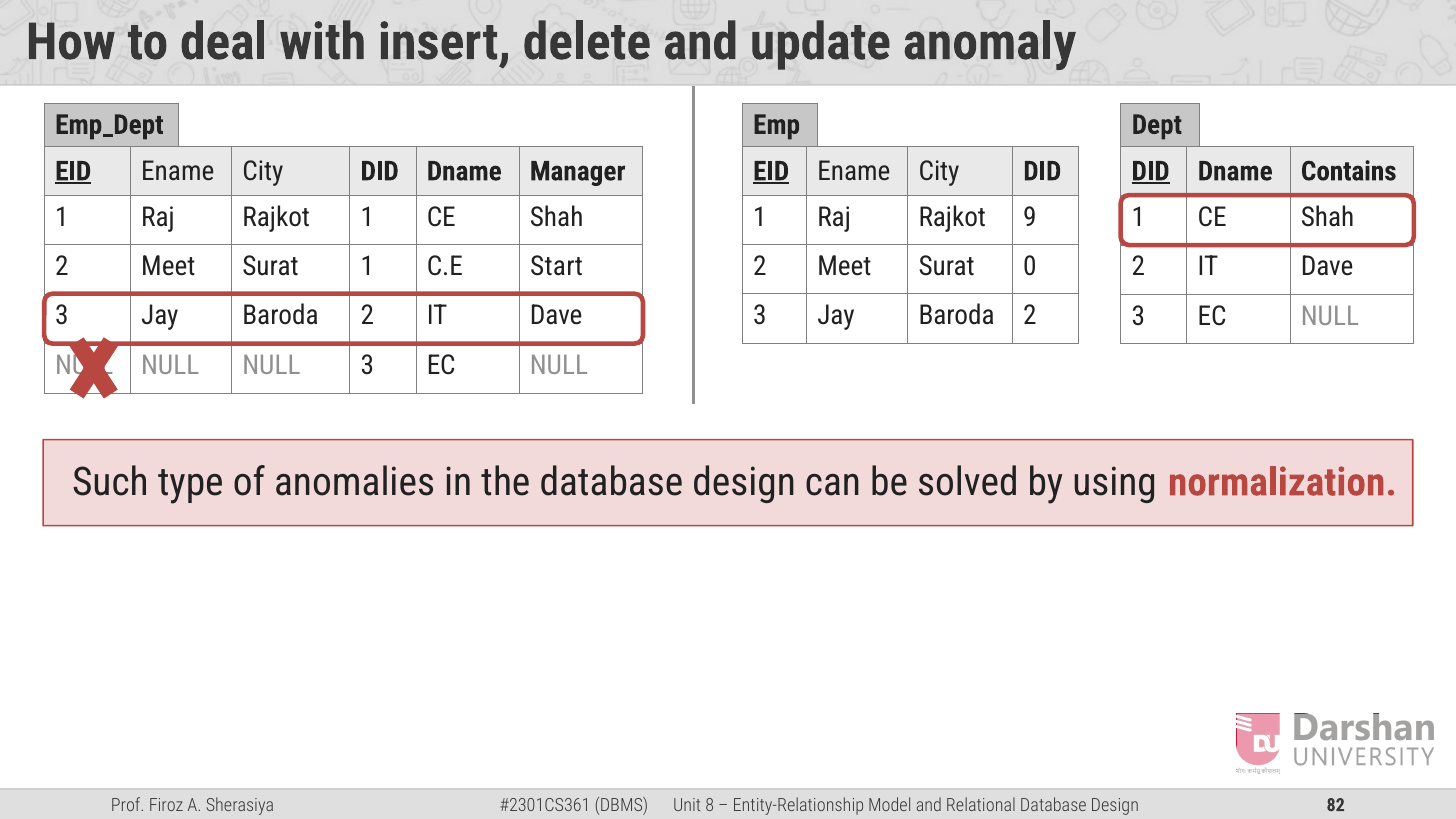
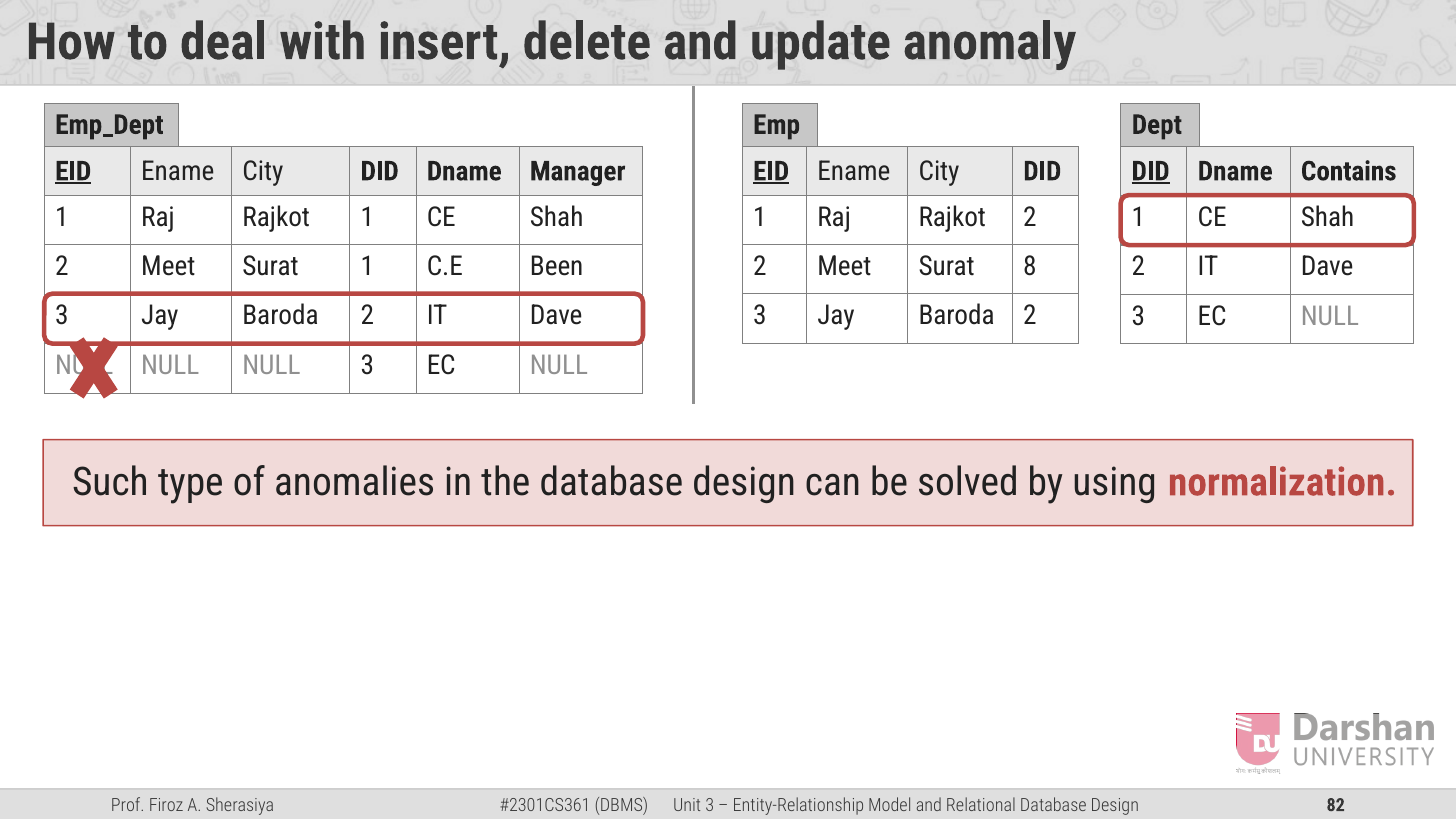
Rajkot 9: 9 -> 2 (1030, 217)
Start: Start -> Been (557, 267)
0: 0 -> 8 (1030, 267)
8: 8 -> 3 (710, 805)
